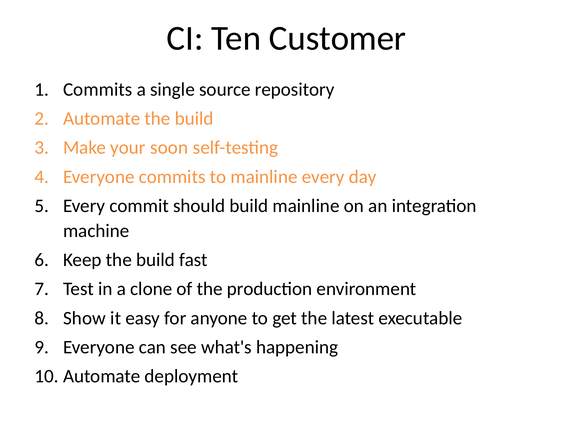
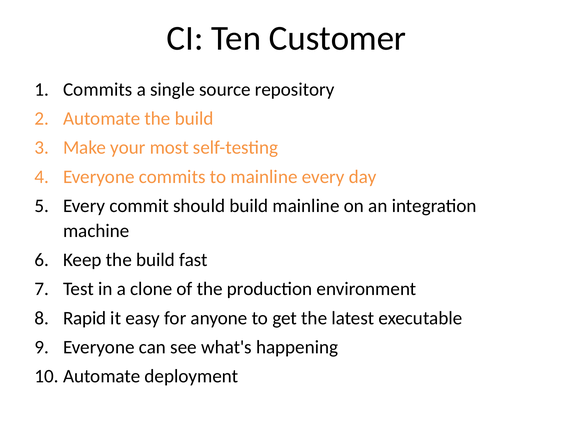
soon: soon -> most (169, 148)
Show: Show -> Rapid (85, 318)
